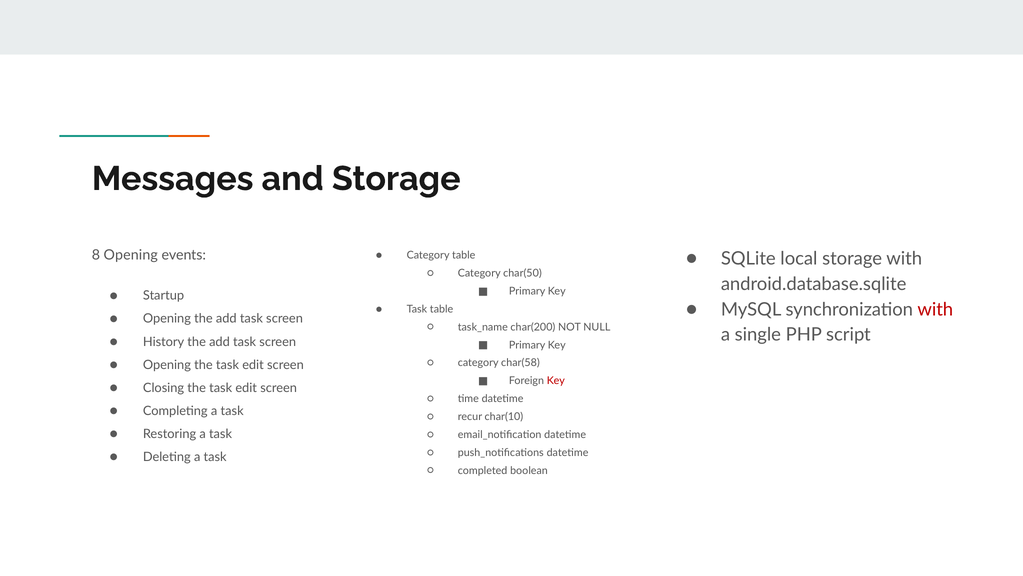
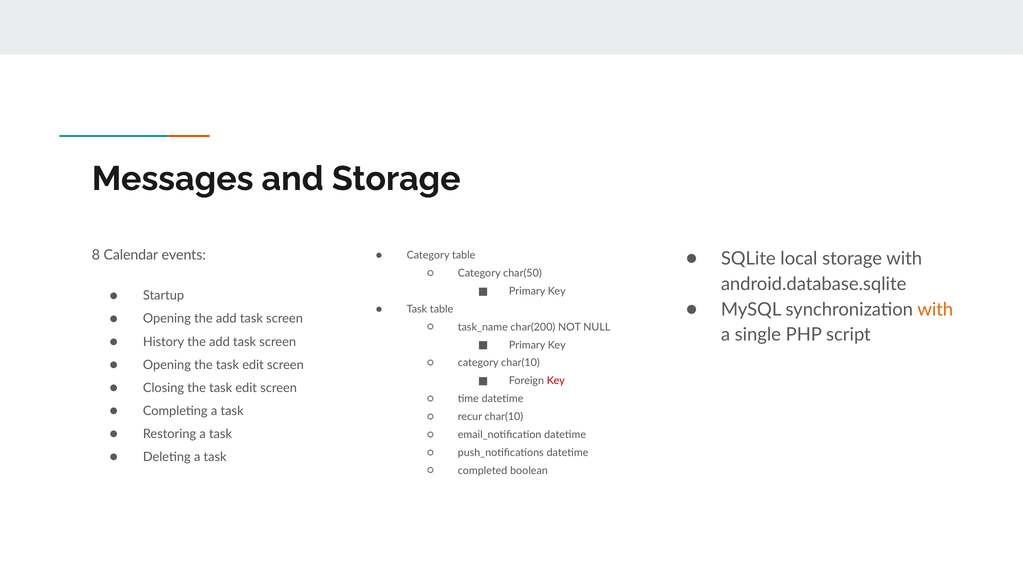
8 Opening: Opening -> Calendar (131, 255)
with colour: red -> orange (935, 309)
category char(58: char(58 -> char(10 (520, 363)
